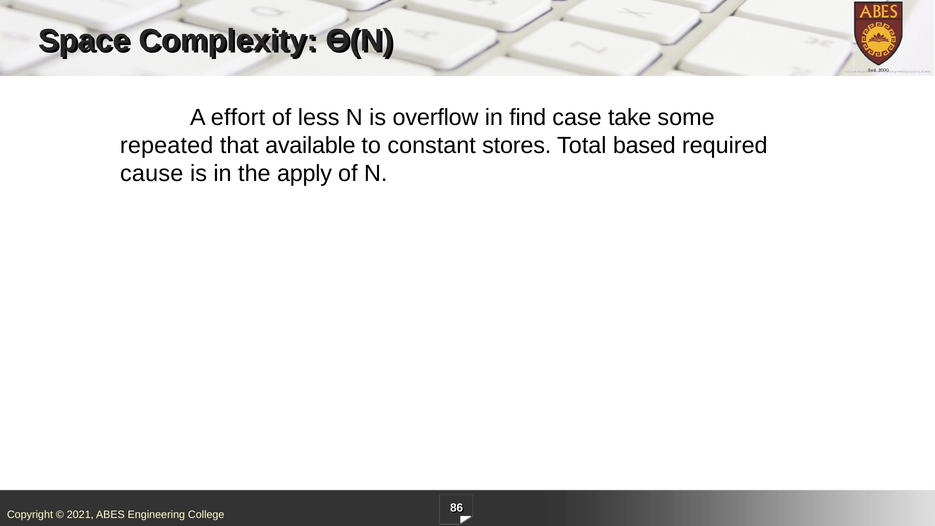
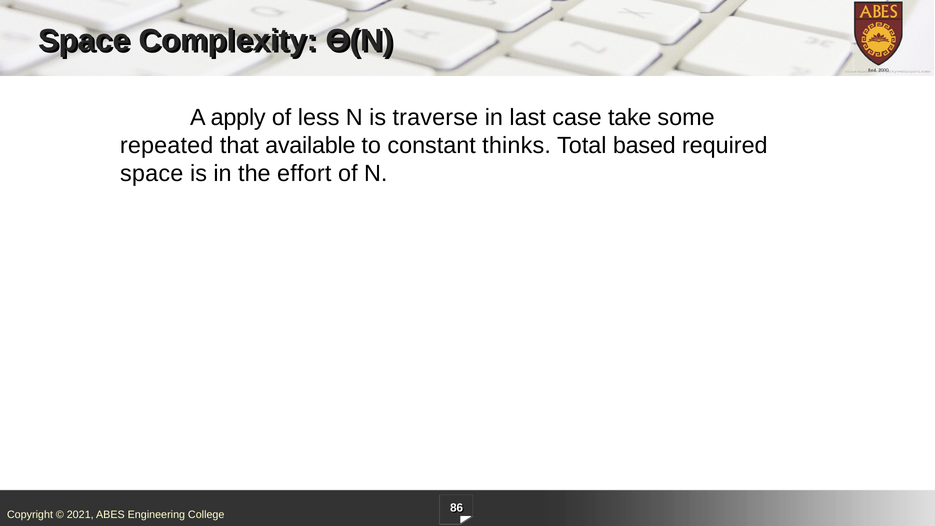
effort: effort -> apply (238, 118)
overflow: overflow -> traverse (435, 118)
find: find -> last (528, 118)
stores: stores -> thinks (517, 146)
cause: cause -> space (152, 174)
apply: apply -> effort (304, 174)
